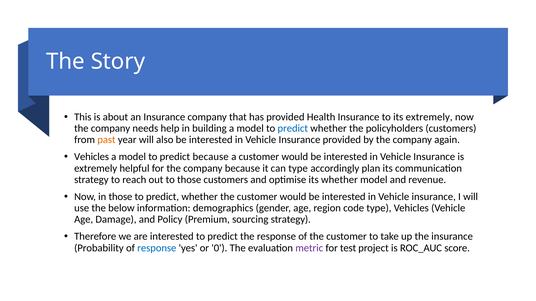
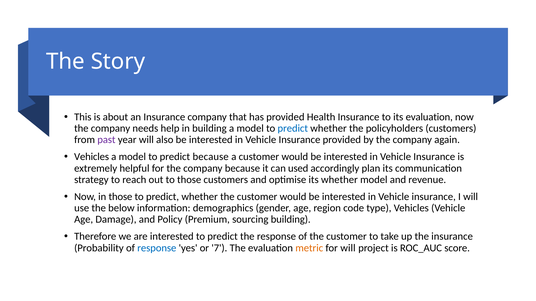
its extremely: extremely -> evaluation (429, 117)
past colour: orange -> purple (106, 140)
can type: type -> used (298, 168)
sourcing strategy: strategy -> building (291, 220)
0: 0 -> 7 (219, 248)
metric colour: purple -> orange (309, 248)
for test: test -> will (348, 248)
